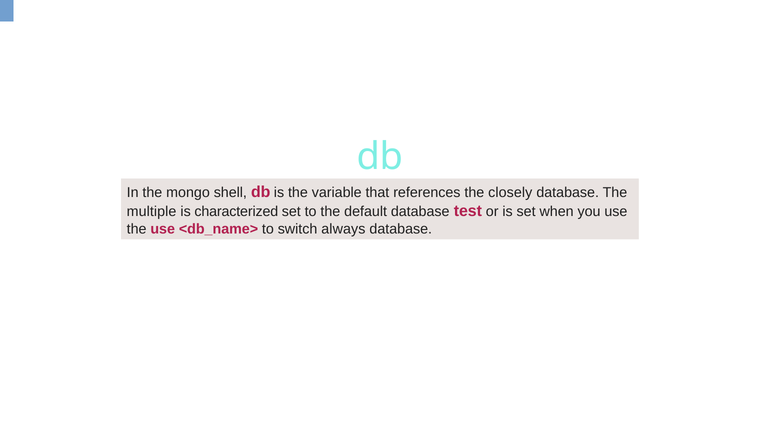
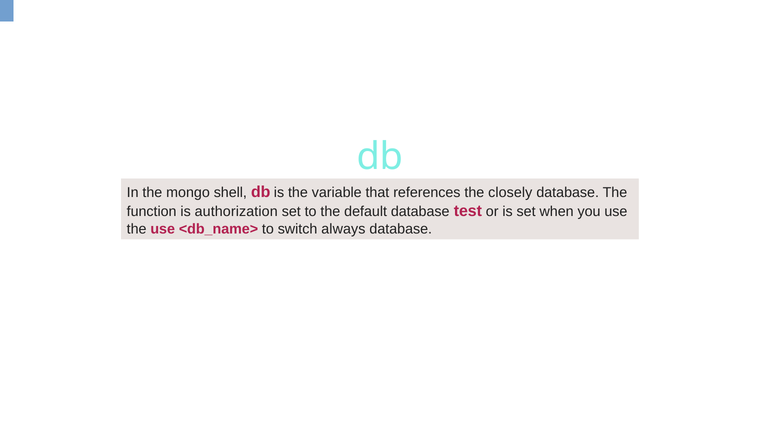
multiple: multiple -> function (152, 211)
characterized: characterized -> authorization (236, 211)
